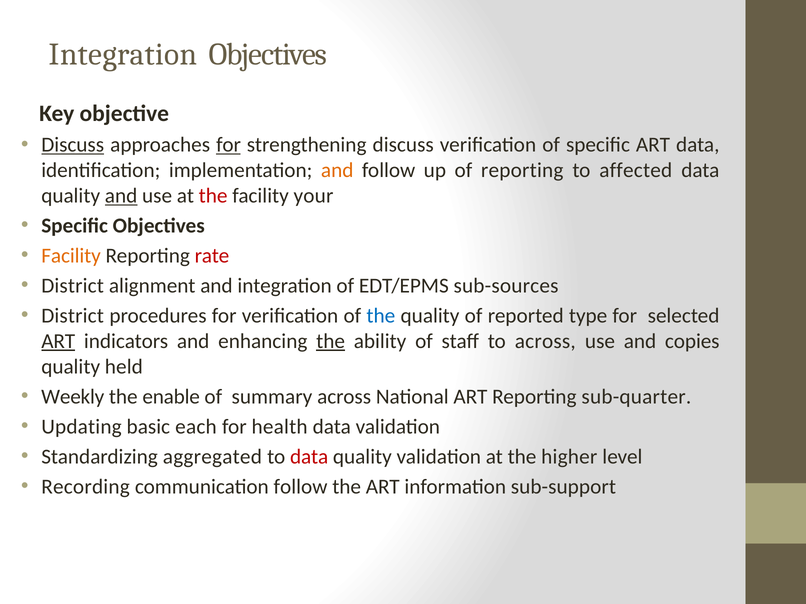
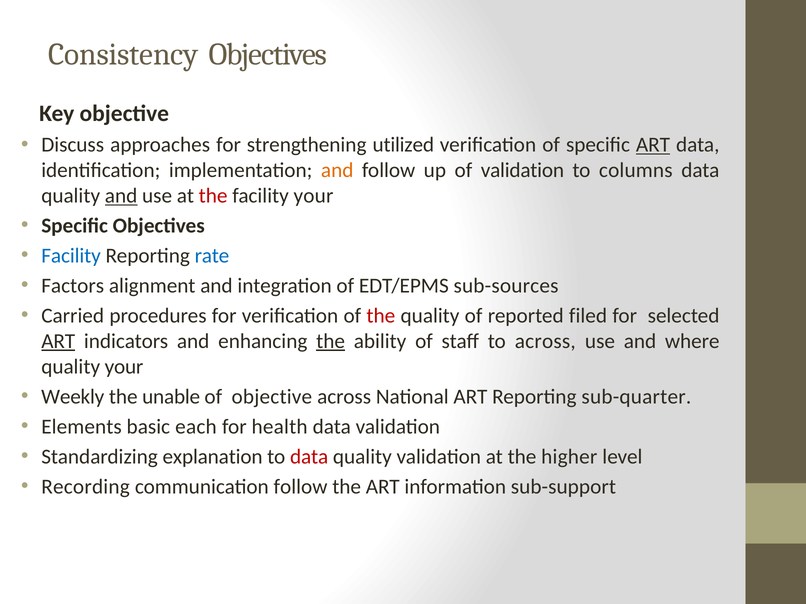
Integration: Integration -> Consistency (123, 55)
Discuss underline: present -> none (73, 145)
for underline: present -> none (229, 145)
strengthening discuss: discuss -> utilized (403, 145)
ART underline: none -> present (653, 145)
of reporting: reporting -> validation (522, 170)
affected: affected -> columns (636, 170)
Facility colour: orange -> blue (71, 256)
rate colour: red -> blue (212, 256)
District: District -> Factors (73, 286)
District: District -> Carried (73, 316)
the colour: blue -> red (381, 316)
type: type -> filed (588, 316)
copies: copies -> where (692, 341)
quality held: held -> your (124, 367)
enable: enable -> unable (171, 397)
of summary: summary -> objective (272, 397)
Updating: Updating -> Elements (82, 427)
aggregated: aggregated -> explanation (213, 457)
